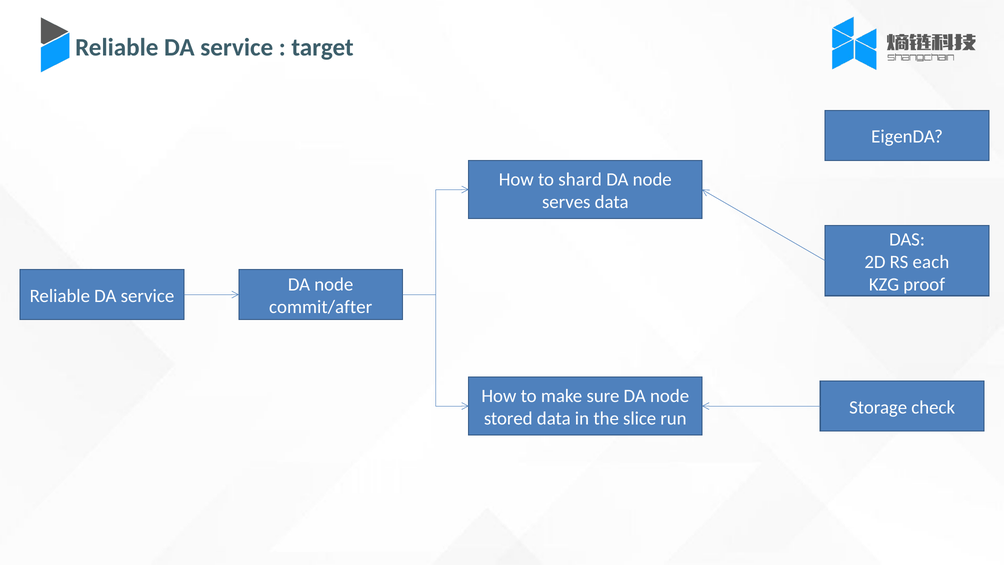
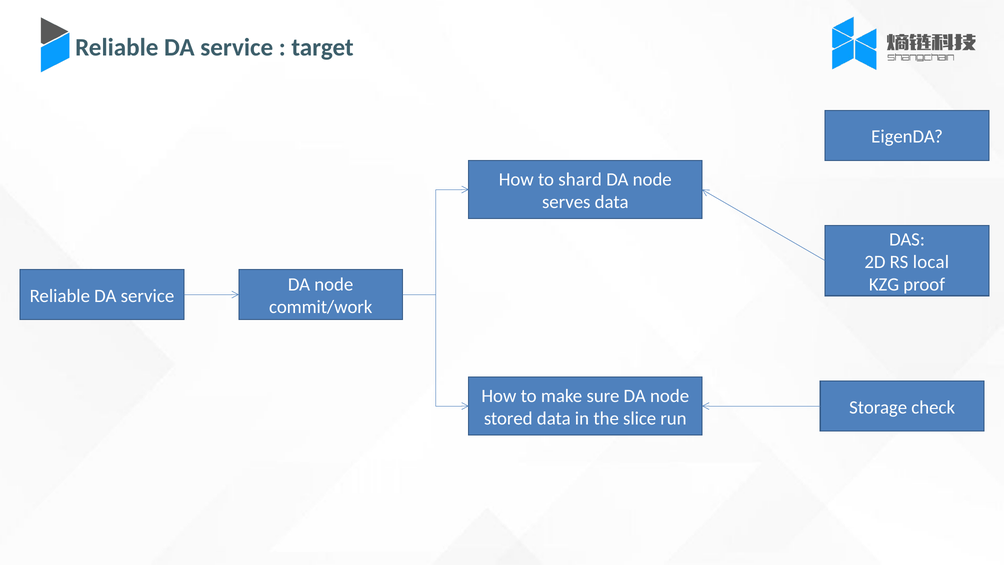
each: each -> local (931, 262)
commit/after: commit/after -> commit/work (321, 307)
